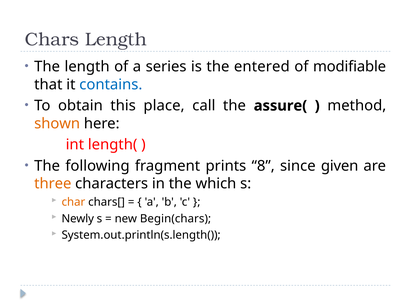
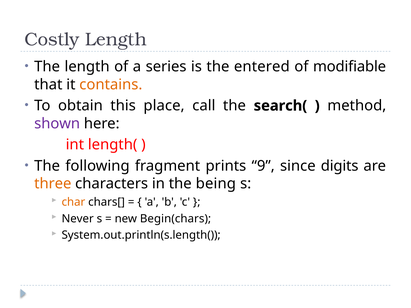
Chars: Chars -> Costly (52, 40)
contains colour: blue -> orange (111, 85)
assure(: assure( -> search( (280, 106)
shown colour: orange -> purple (57, 124)
8: 8 -> 9 (263, 166)
given: given -> digits (340, 166)
which: which -> being (216, 184)
Newly: Newly -> Never (78, 219)
